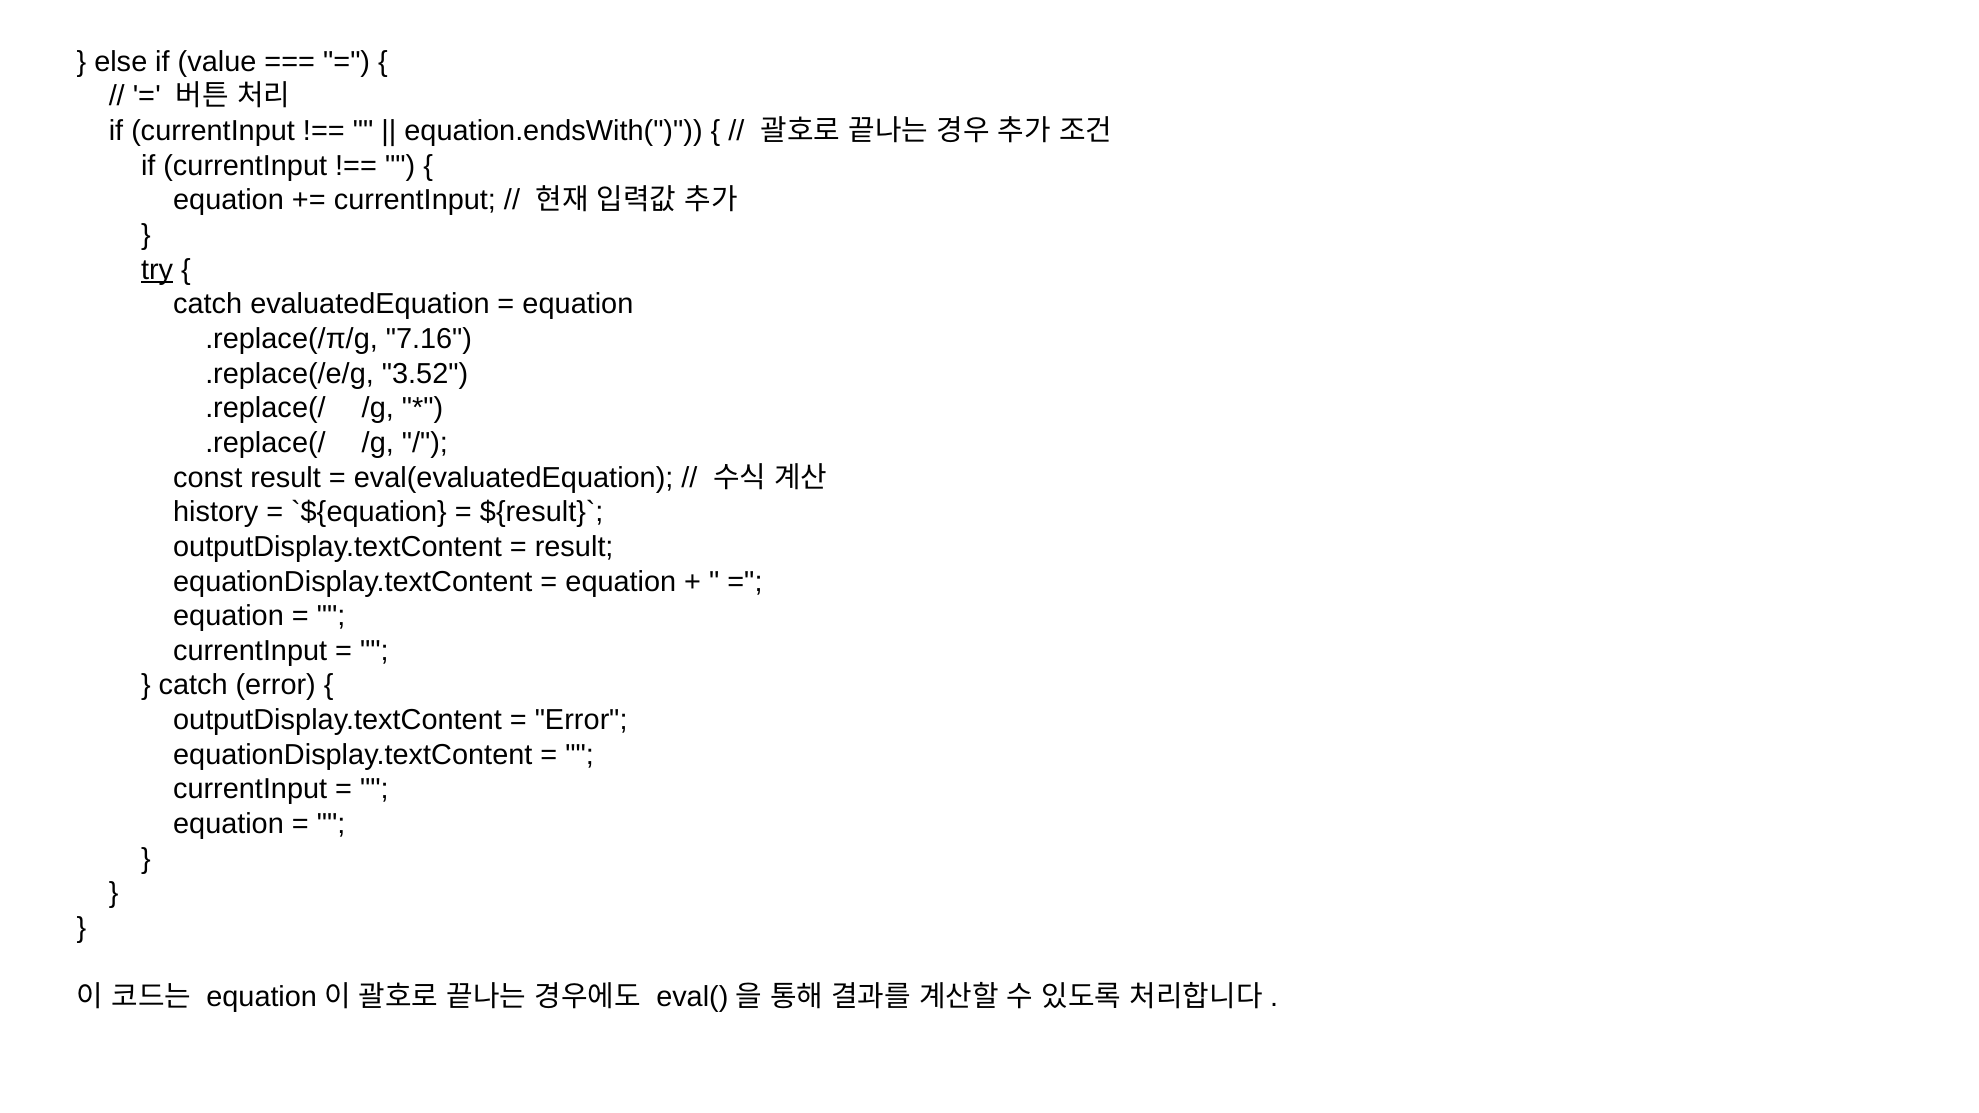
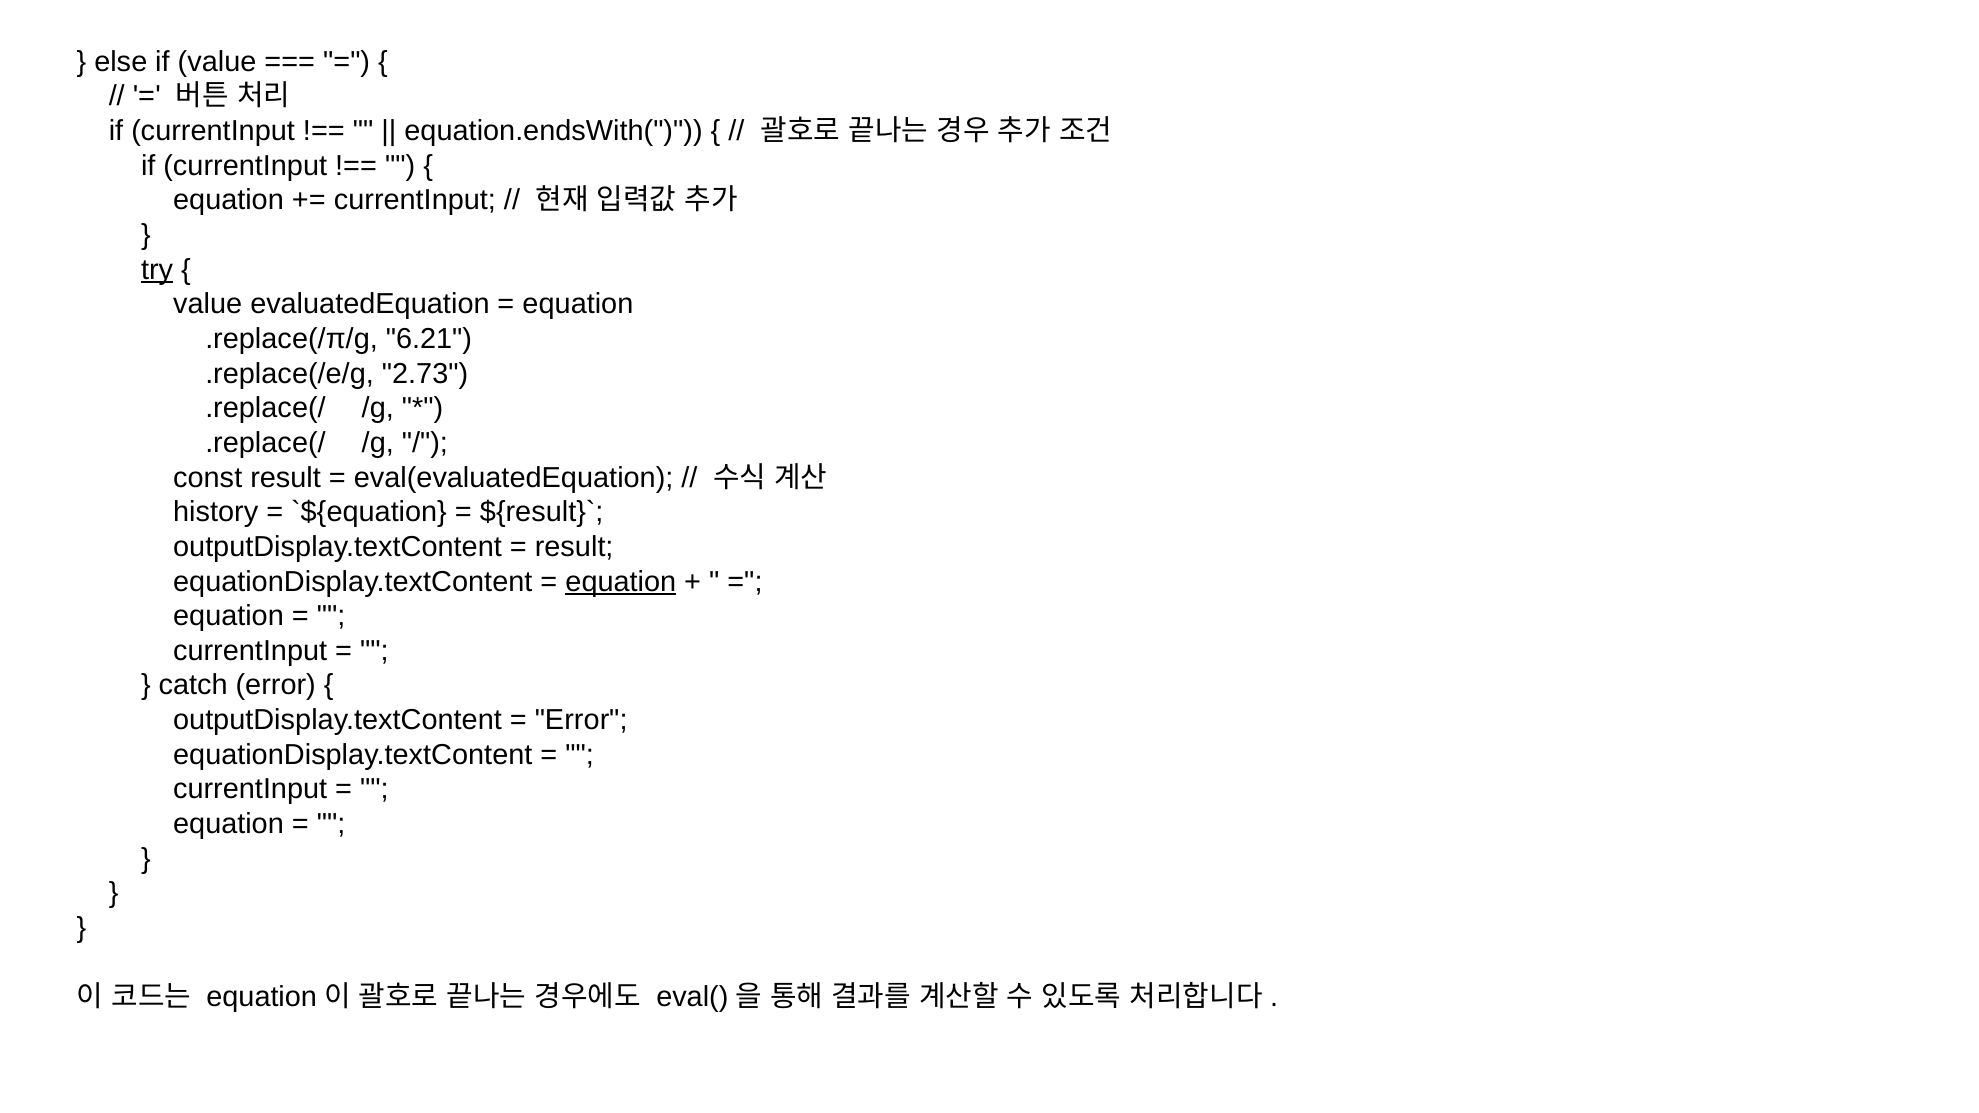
catch: catch -> value (208, 304)
7.16: 7.16 -> 6.21 (429, 339)
3.52: 3.52 -> 2.73 (425, 374)
equation underline: none -> present (621, 582)
